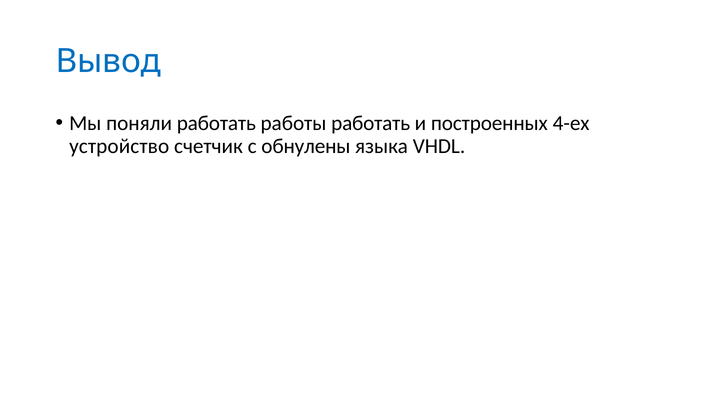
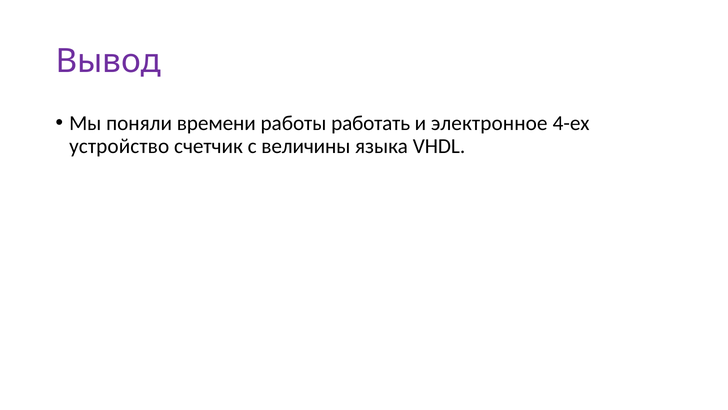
Вывод colour: blue -> purple (108, 61)
поняли работать: работать -> времени (216, 123)
построенных: построенных -> электронное (489, 123)
обнулены: обнулены -> величины (306, 146)
